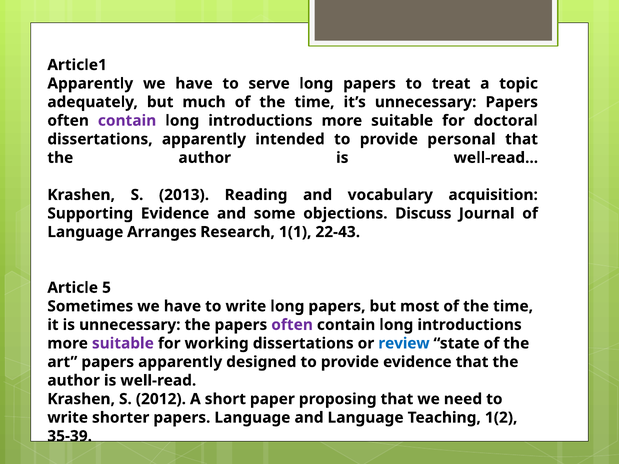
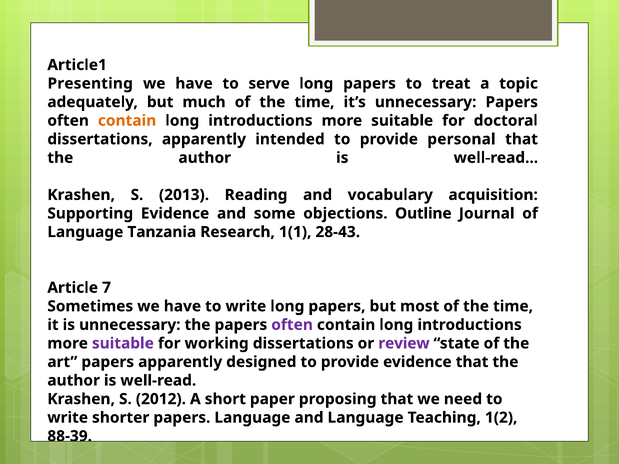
Apparently: Apparently -> Presenting (90, 84)
contain colour: purple -> orange (127, 121)
Discuss: Discuss -> Outline (423, 214)
Arranges: Arranges -> Tanzania (162, 232)
22-43: 22-43 -> 28-43 (338, 232)
5: 5 -> 7 (107, 288)
review colour: blue -> purple (404, 344)
35-39: 35-39 -> 88-39 (70, 436)
